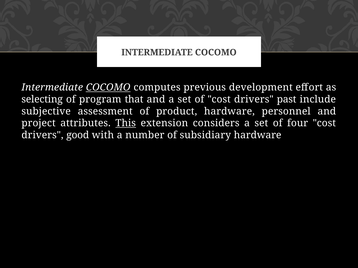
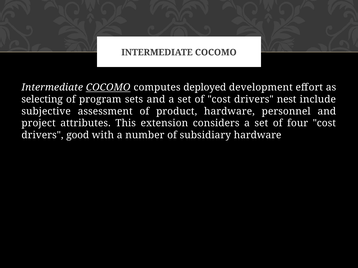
previous: previous -> deployed (205, 88)
that: that -> sets (134, 100)
past: past -> nest (287, 100)
This underline: present -> none (126, 123)
